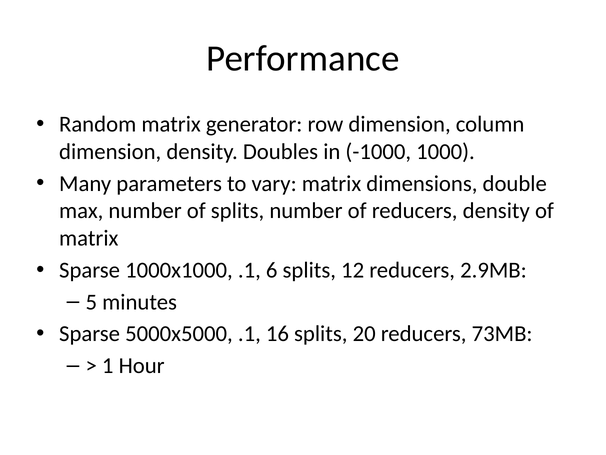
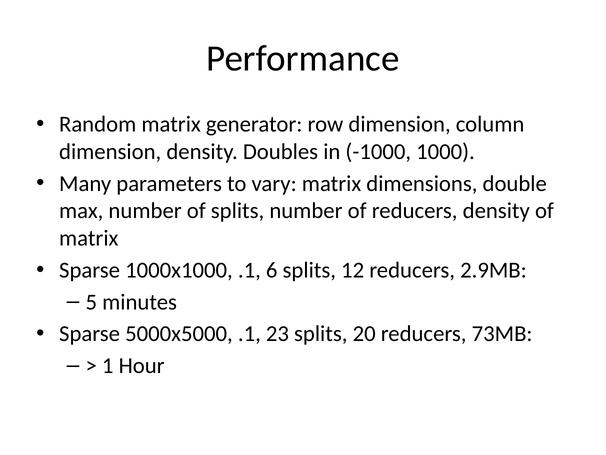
16: 16 -> 23 (277, 334)
